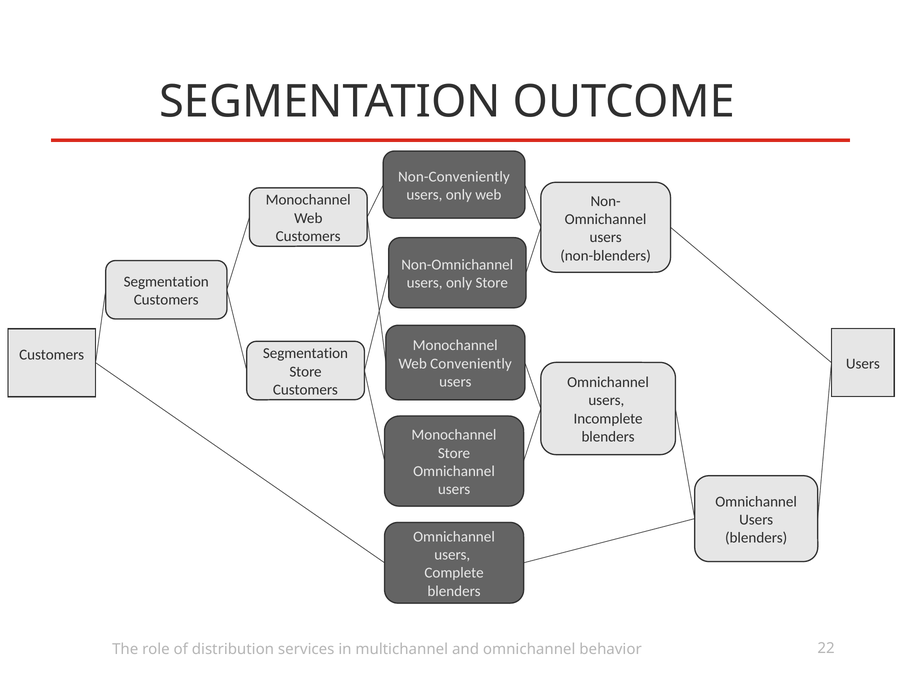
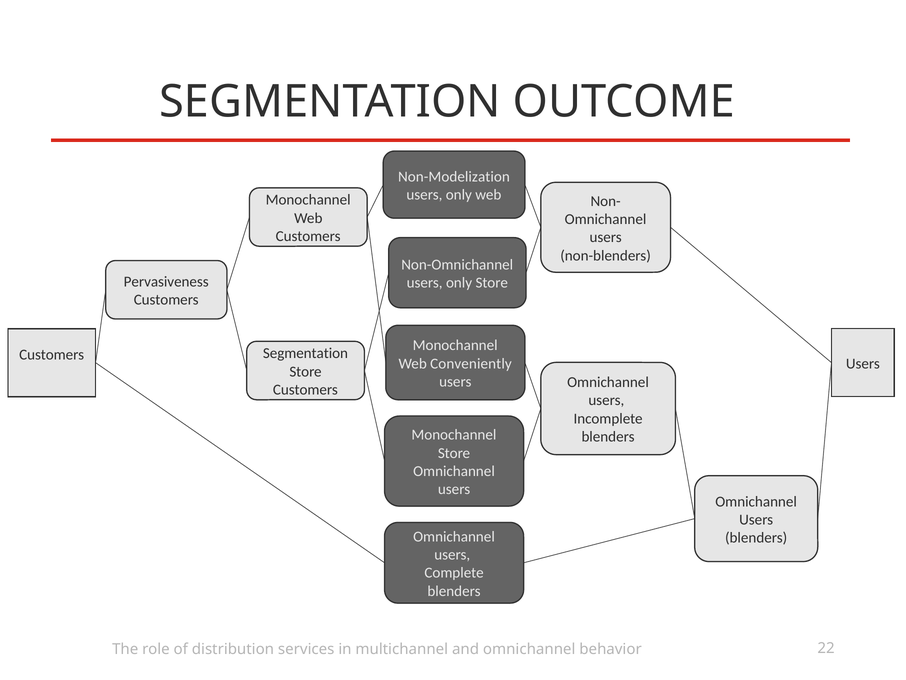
Non-Conveniently: Non-Conveniently -> Non-Modelization (454, 177)
Segmentation: Segmentation -> Pervasiveness (166, 281)
